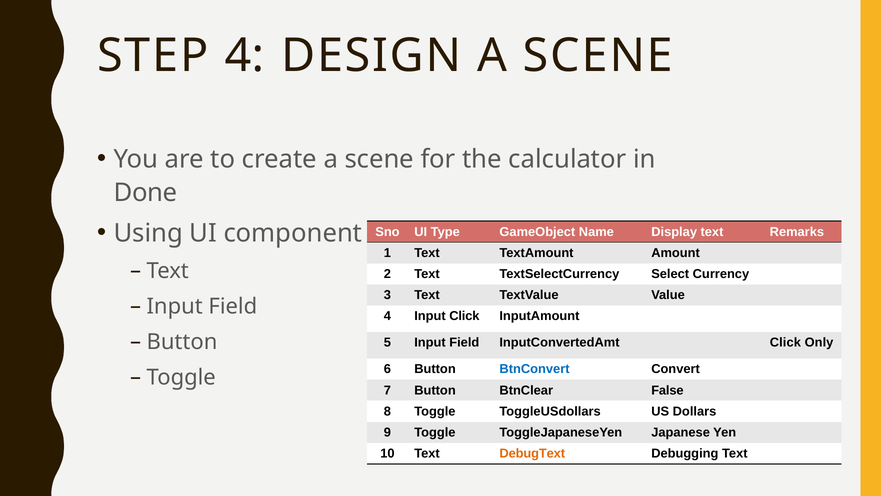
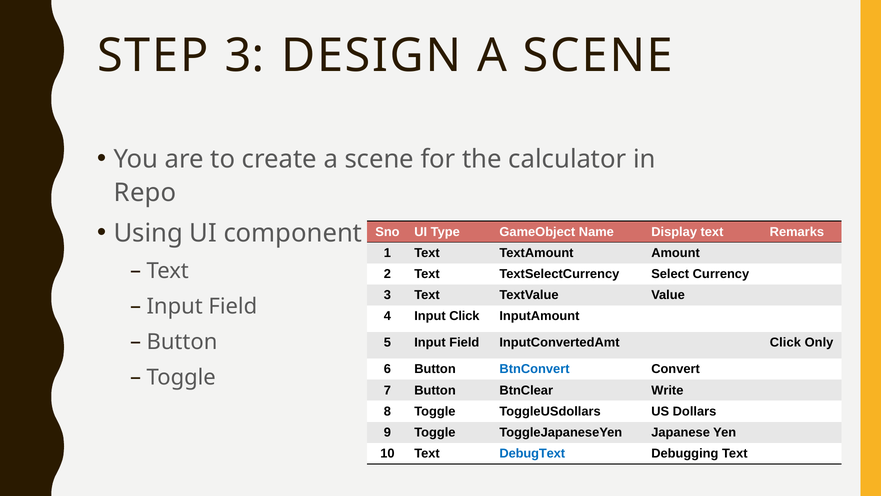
STEP 4: 4 -> 3 (244, 56)
Done: Done -> Repo (145, 193)
False: False -> Write (667, 390)
DebugText colour: orange -> blue (532, 453)
